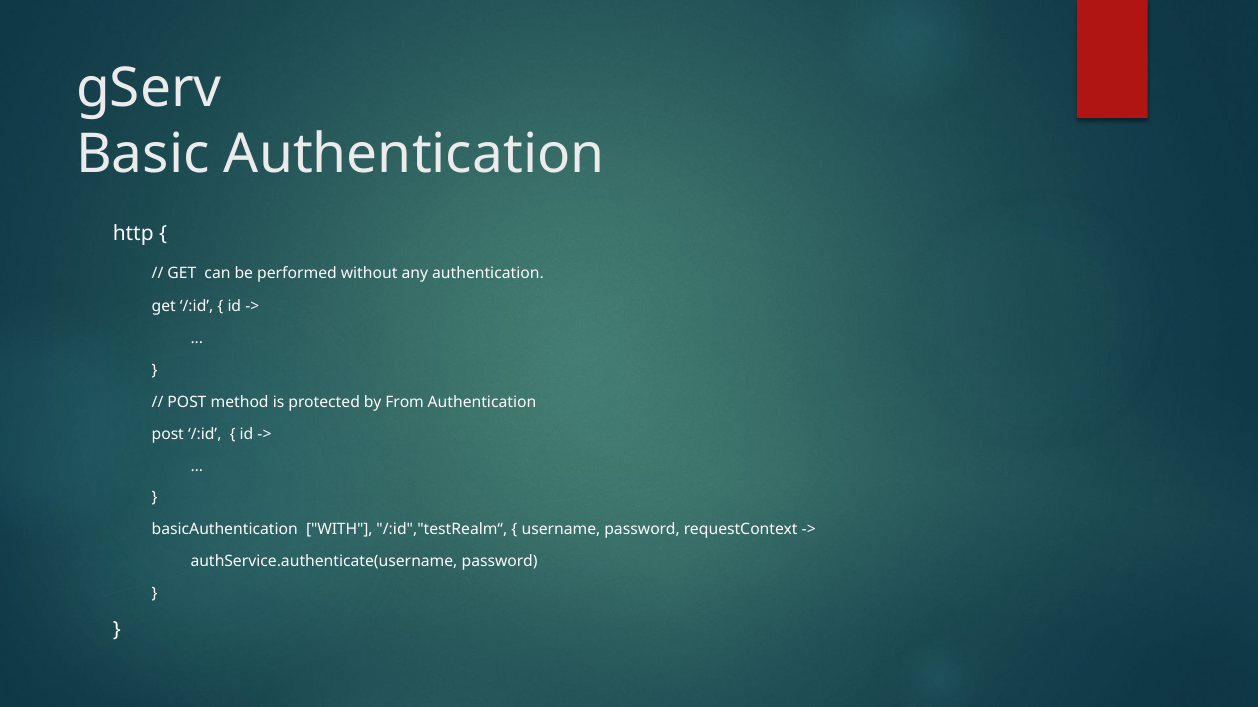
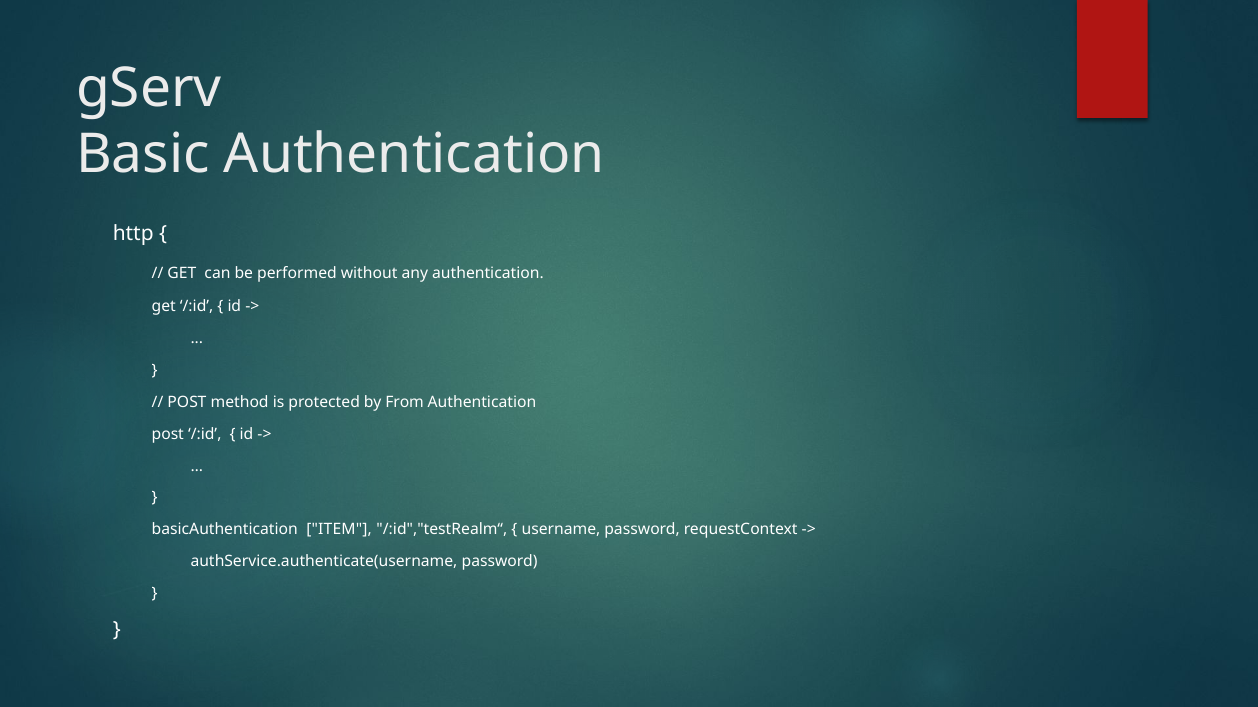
WITH: WITH -> ITEM (339, 530)
